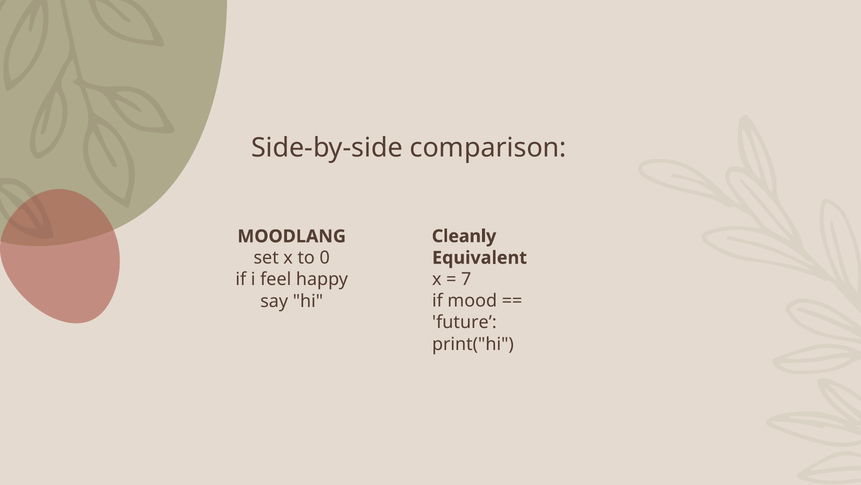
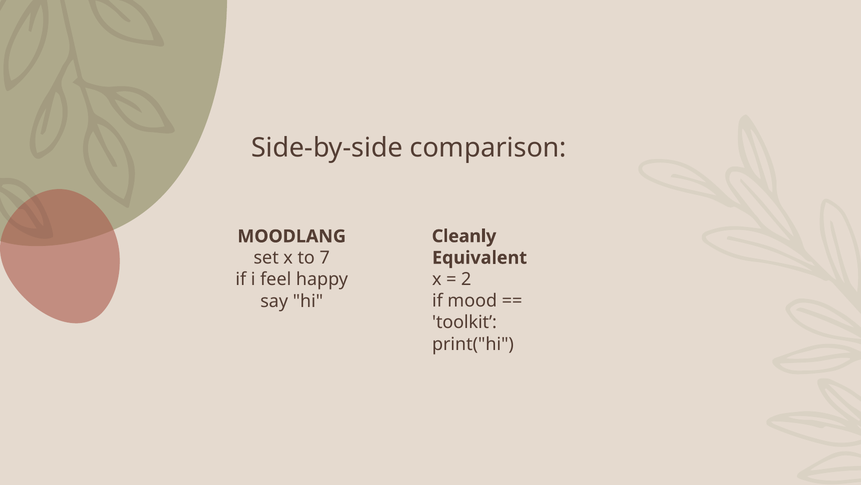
0: 0 -> 7 (325, 258)
7: 7 -> 2 (466, 279)
future: future -> toolkit (464, 322)
